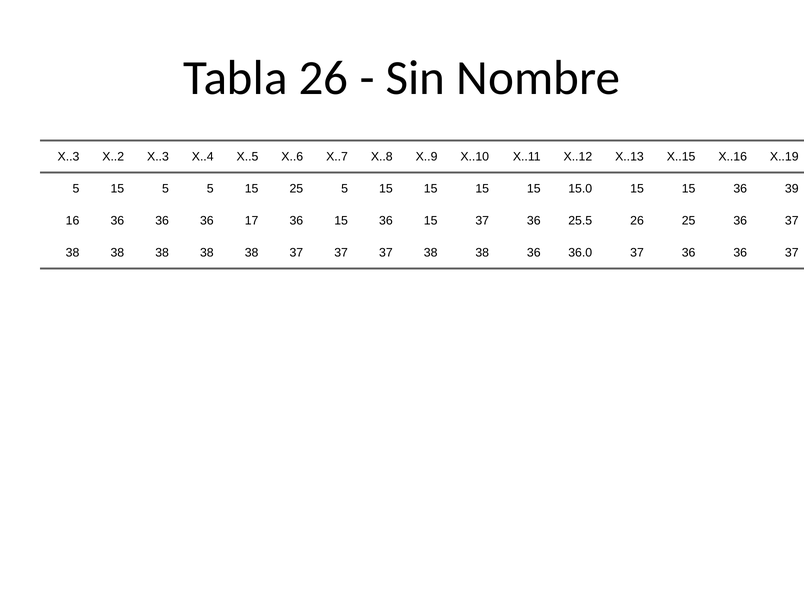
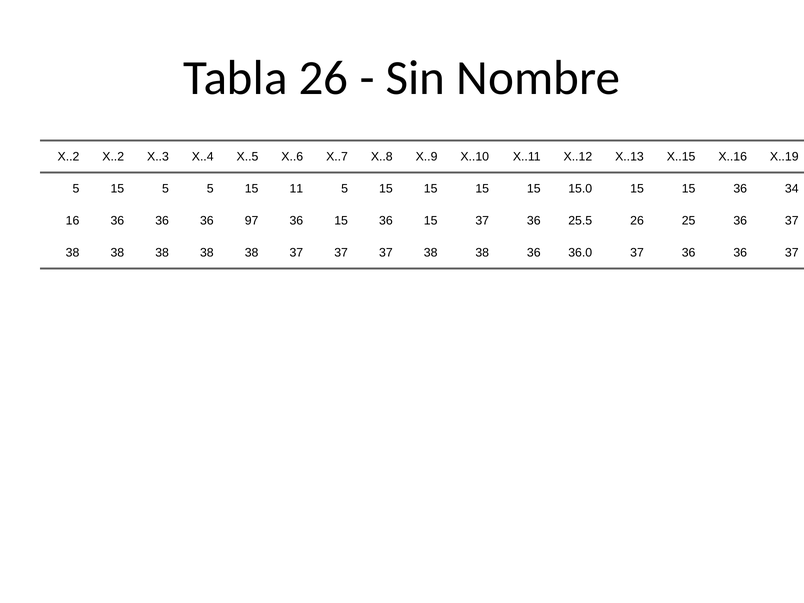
X..3: X..3 -> X..2 (68, 157)
15 25: 25 -> 11 (296, 189)
39: 39 -> 34 (792, 189)
17: 17 -> 97 (252, 221)
